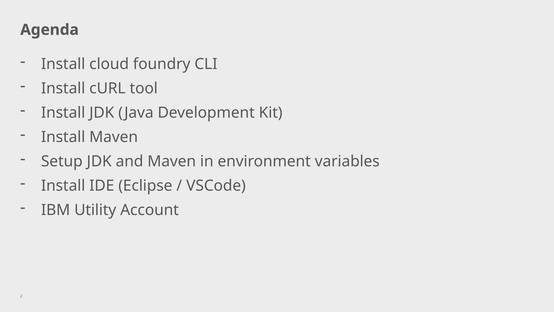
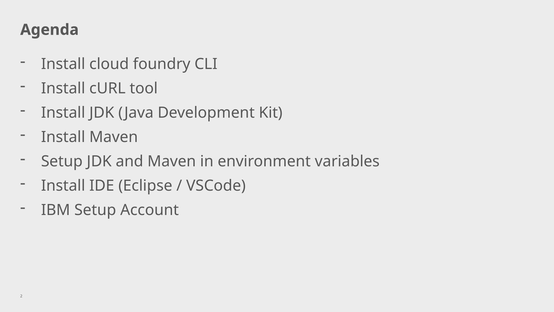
IBM Utility: Utility -> Setup (95, 210)
